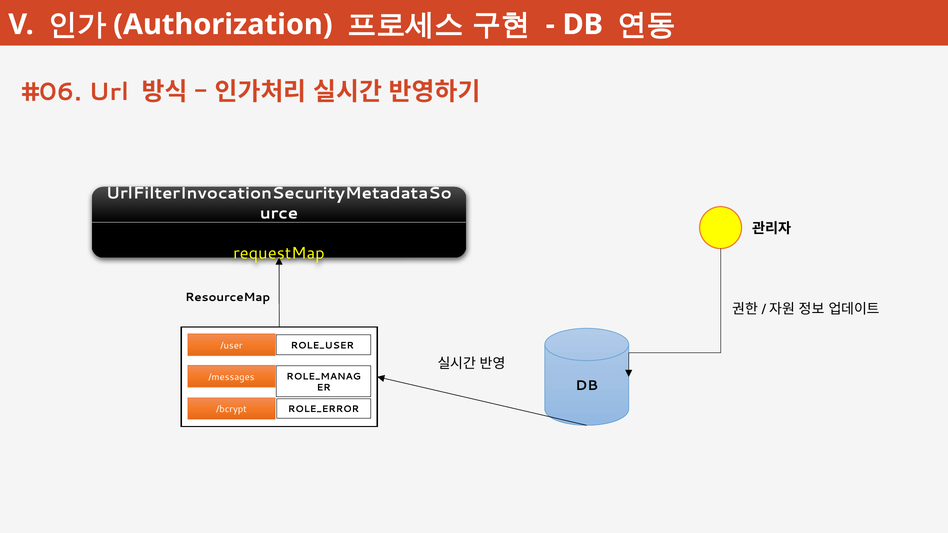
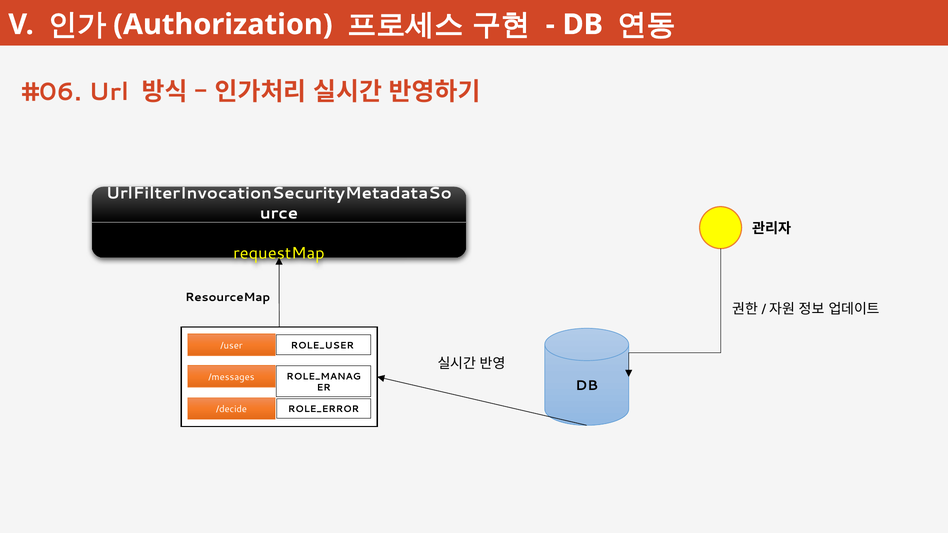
/bcrypt: /bcrypt -> /decide (231, 409)
